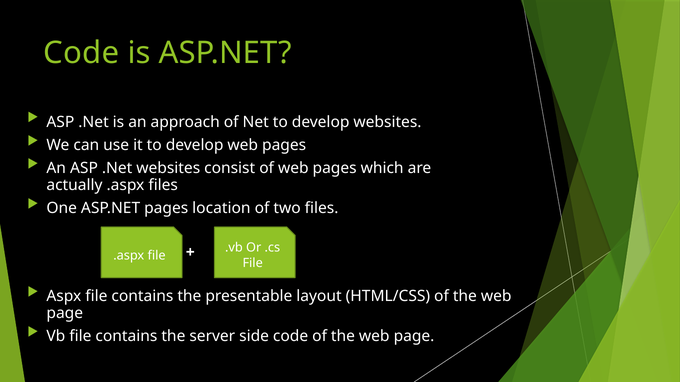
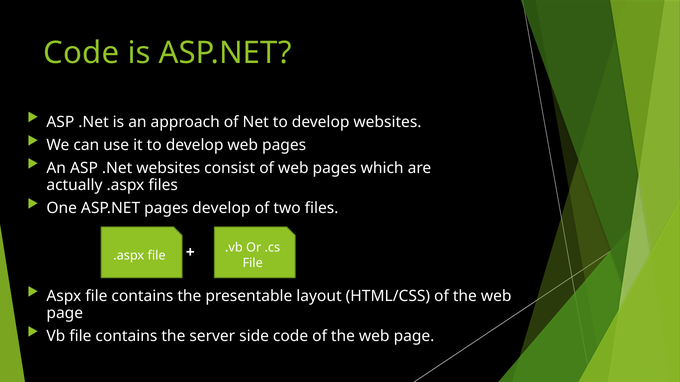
pages location: location -> develop (221, 208)
